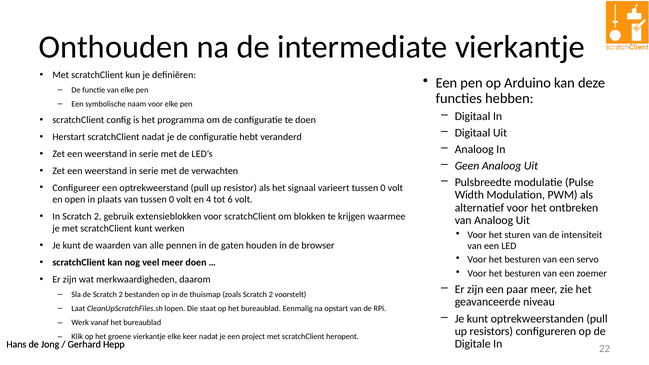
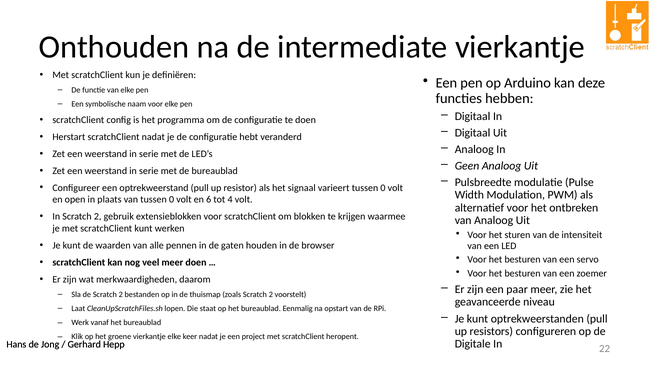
de verwachten: verwachten -> bureaublad (215, 171)
4: 4 -> 6 (209, 200)
6: 6 -> 4 (230, 200)
